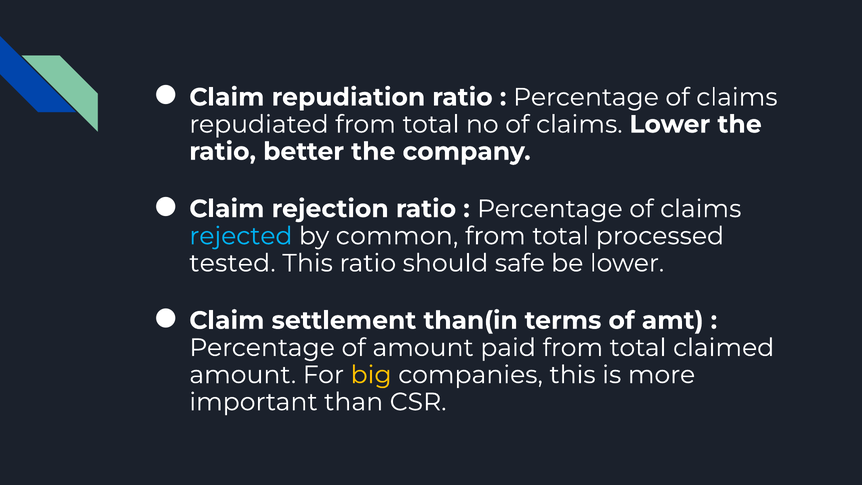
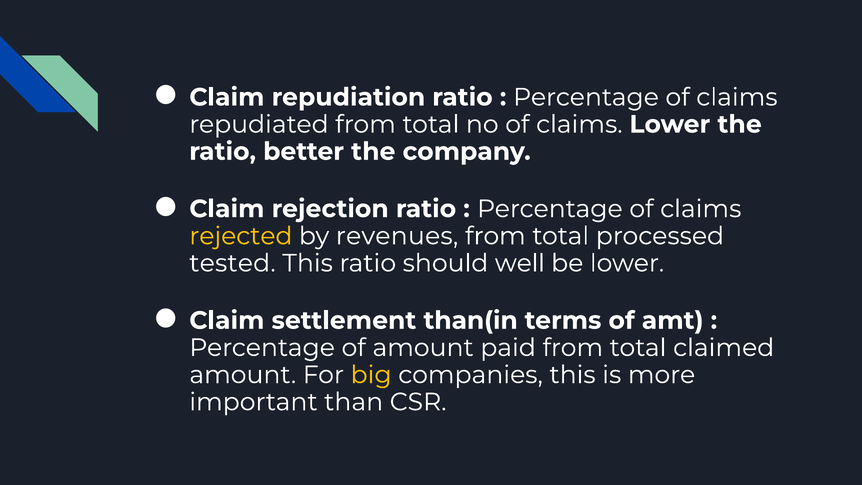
rejected colour: light blue -> yellow (241, 236)
common: common -> revenues (397, 236)
safe: safe -> well (520, 263)
